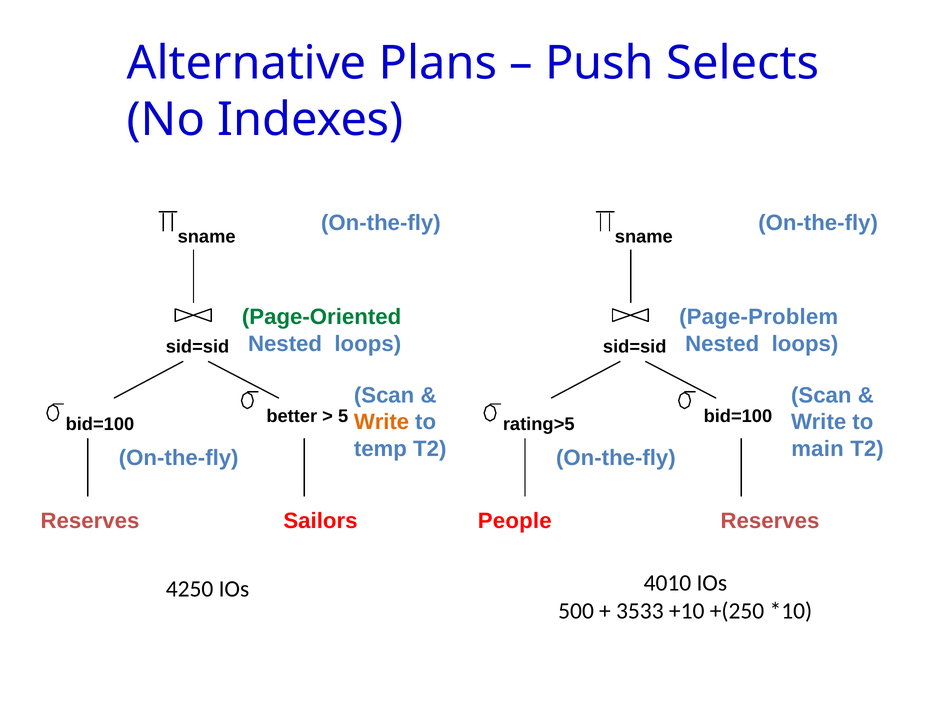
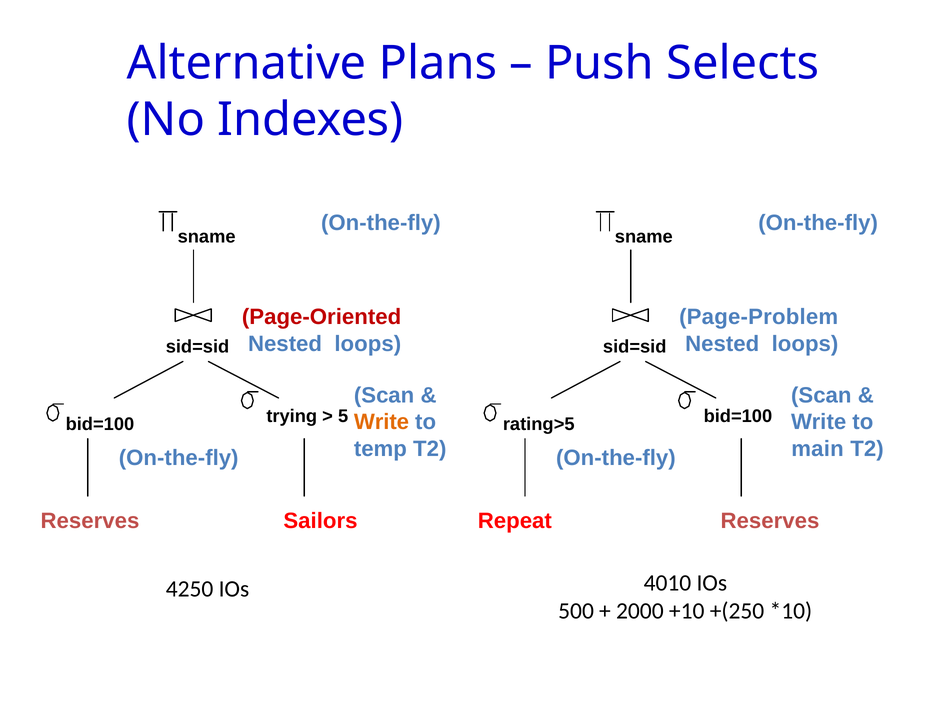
Page-Oriented colour: green -> red (322, 317)
better: better -> trying (292, 416)
People: People -> Repeat (515, 521)
3533: 3533 -> 2000 (640, 611)
